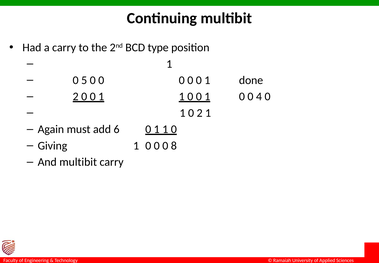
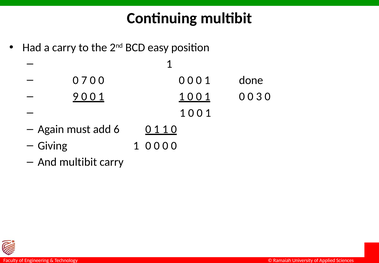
type: type -> easy (158, 47)
5: 5 -> 7 (84, 80)
2: 2 -> 9 (76, 96)
4: 4 -> 3 (259, 96)
2: 2 -> 0 (200, 113)
8: 8 -> 0 (174, 145)
